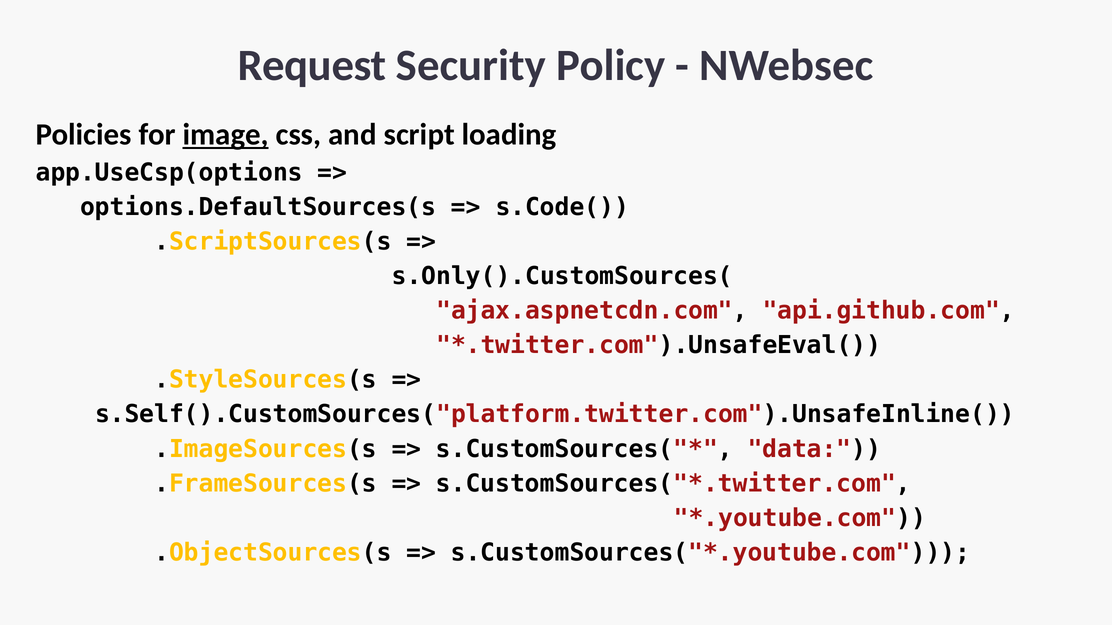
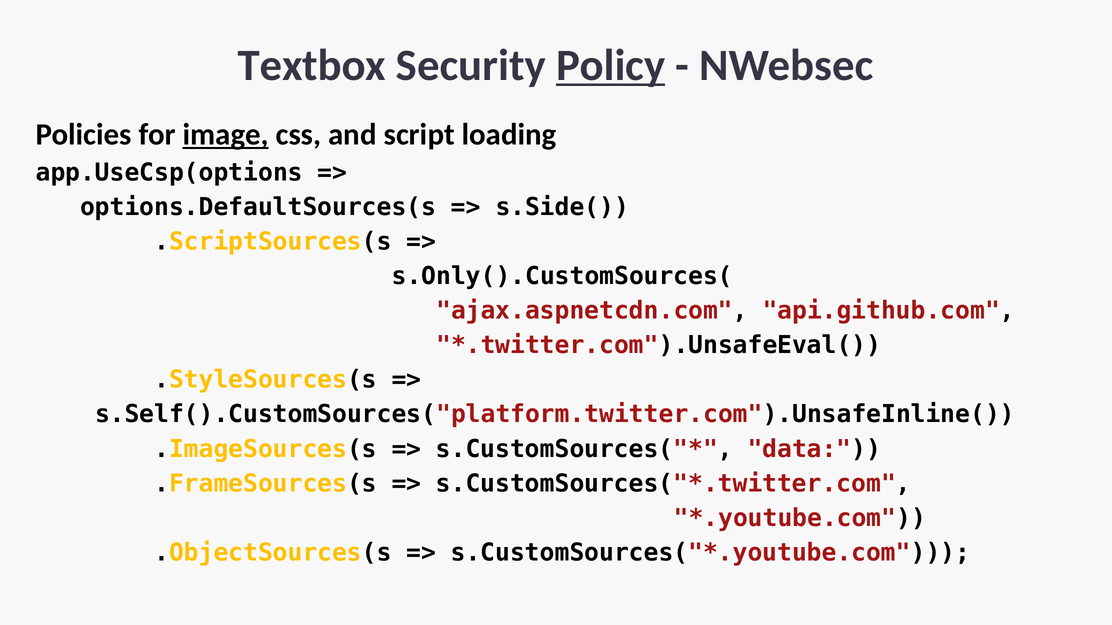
Request: Request -> Textbox (312, 66)
Policy underline: none -> present (611, 66)
s.Code(: s.Code( -> s.Side( (562, 207)
